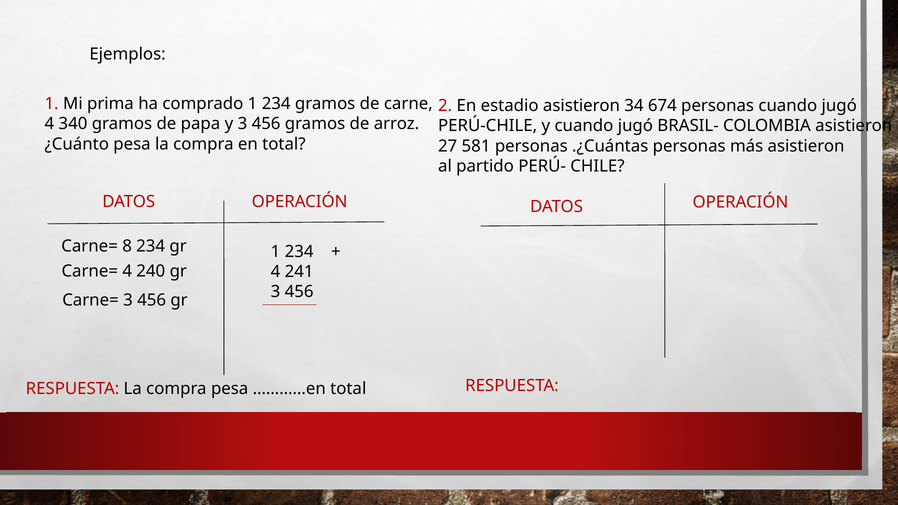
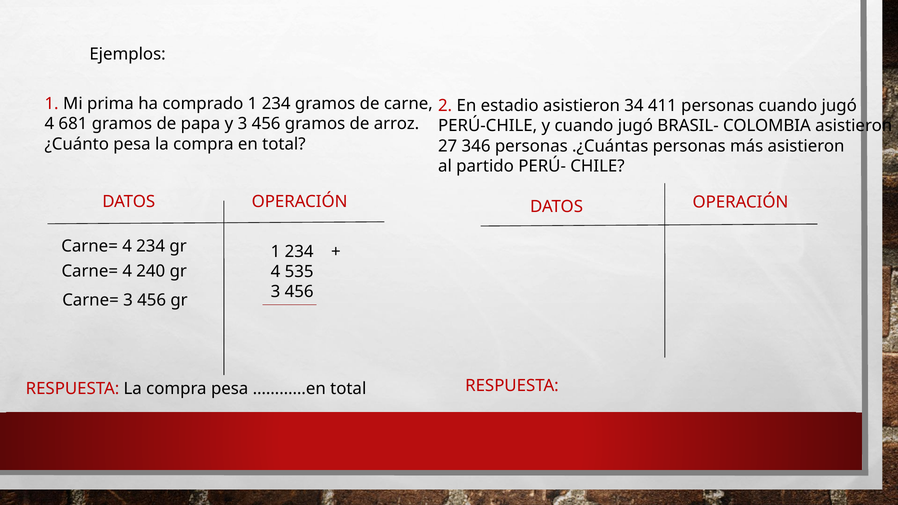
674: 674 -> 411 (662, 106)
340: 340 -> 681 (73, 124)
581: 581 -> 346 (476, 146)
8: 8 -> 4 (127, 246)
241: 241 -> 535 (299, 272)
